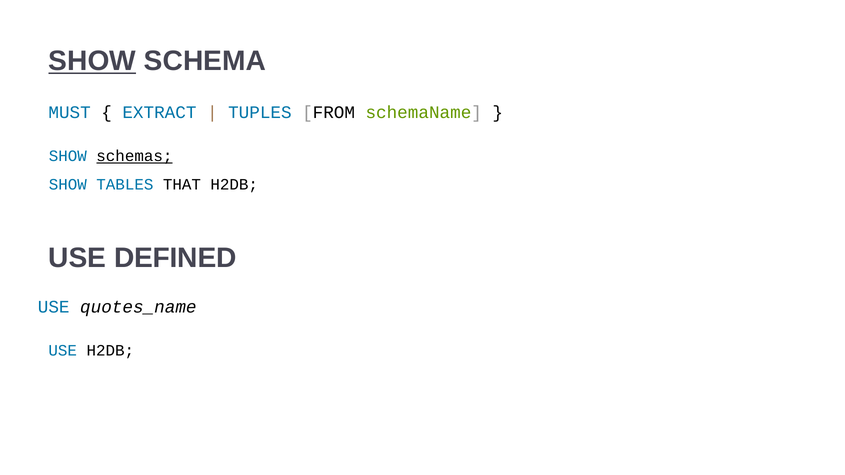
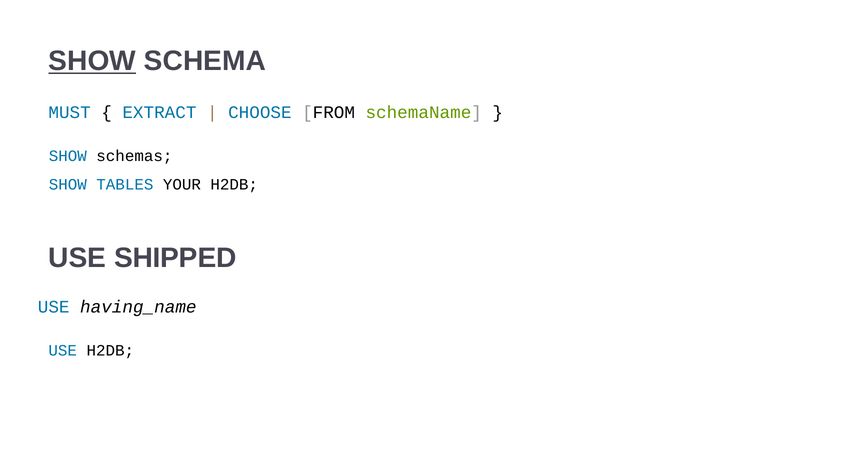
TUPLES: TUPLES -> CHOOSE (260, 113)
schemas underline: present -> none (134, 156)
THAT: THAT -> YOUR (182, 185)
DEFINED: DEFINED -> SHIPPED (175, 258)
quotes_name: quotes_name -> having_name (138, 307)
